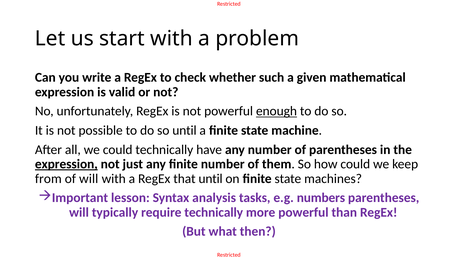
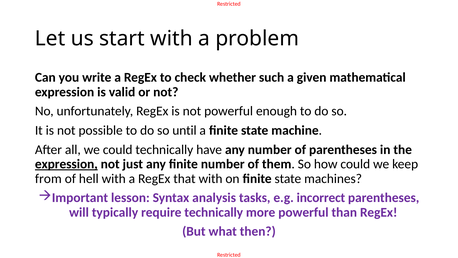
enough underline: present -> none (277, 111)
of will: will -> hell (89, 178)
that until: until -> with (211, 178)
numbers: numbers -> incorrect (321, 198)
